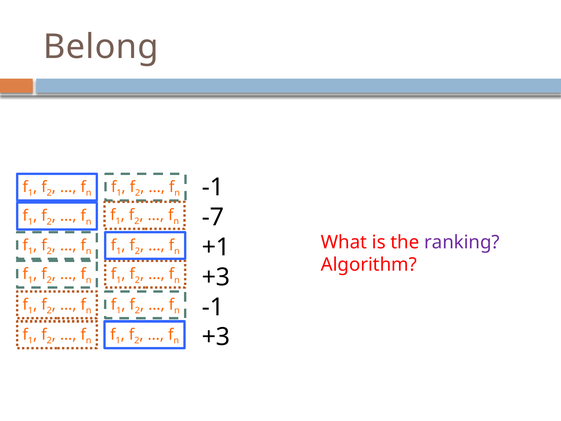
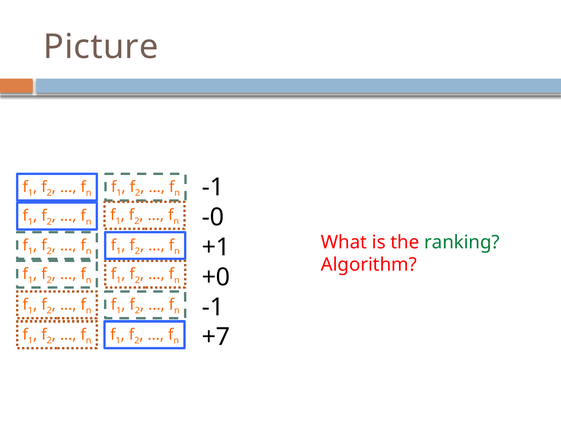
Belong: Belong -> Picture (101, 47)
-7: -7 -> -0 (213, 217)
ranking colour: purple -> green (462, 242)
+3: +3 -> +0 (216, 277)
+3: +3 -> +7 (216, 337)
